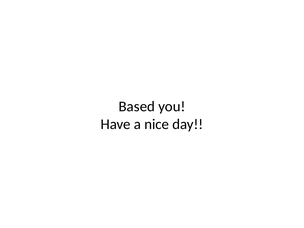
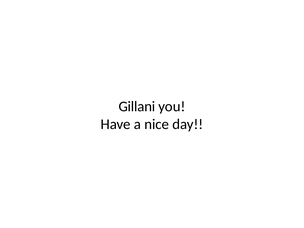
Based: Based -> Gillani (137, 106)
